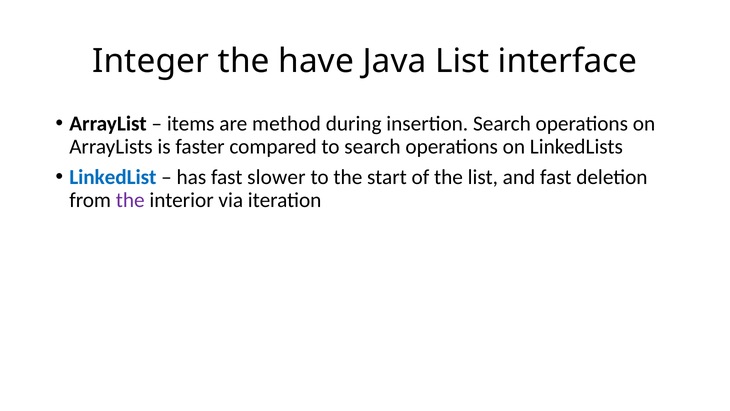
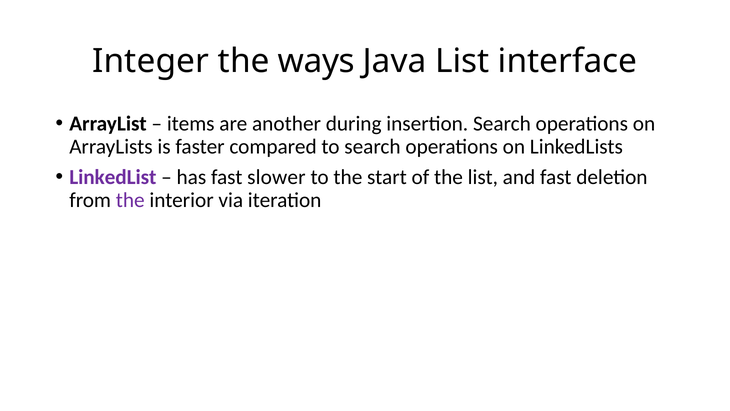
have: have -> ways (316, 61)
method: method -> another (287, 123)
LinkedList colour: blue -> purple (113, 177)
